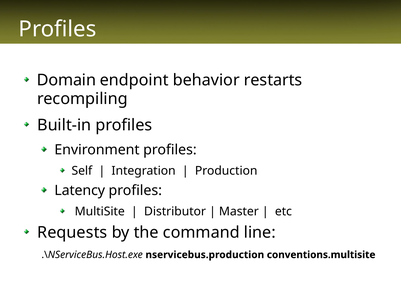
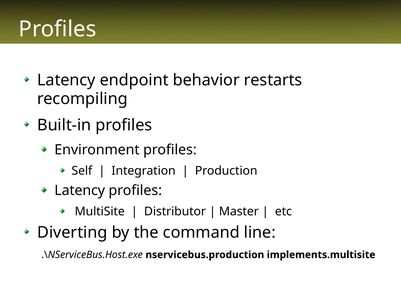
Domain: Domain -> Latency (66, 80)
Requests: Requests -> Diverting (72, 232)
conventions.multisite: conventions.multisite -> implements.multisite (321, 255)
